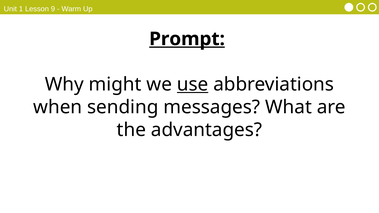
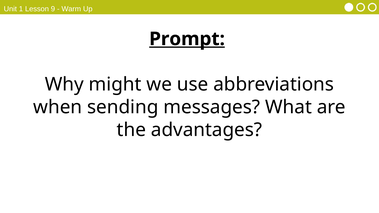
use underline: present -> none (193, 84)
